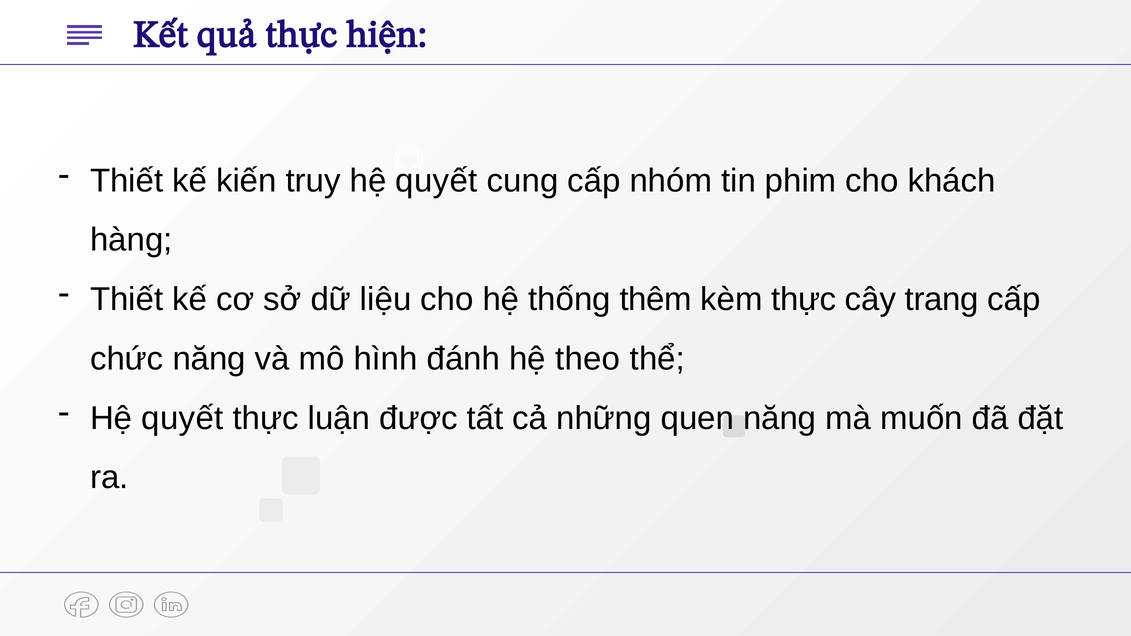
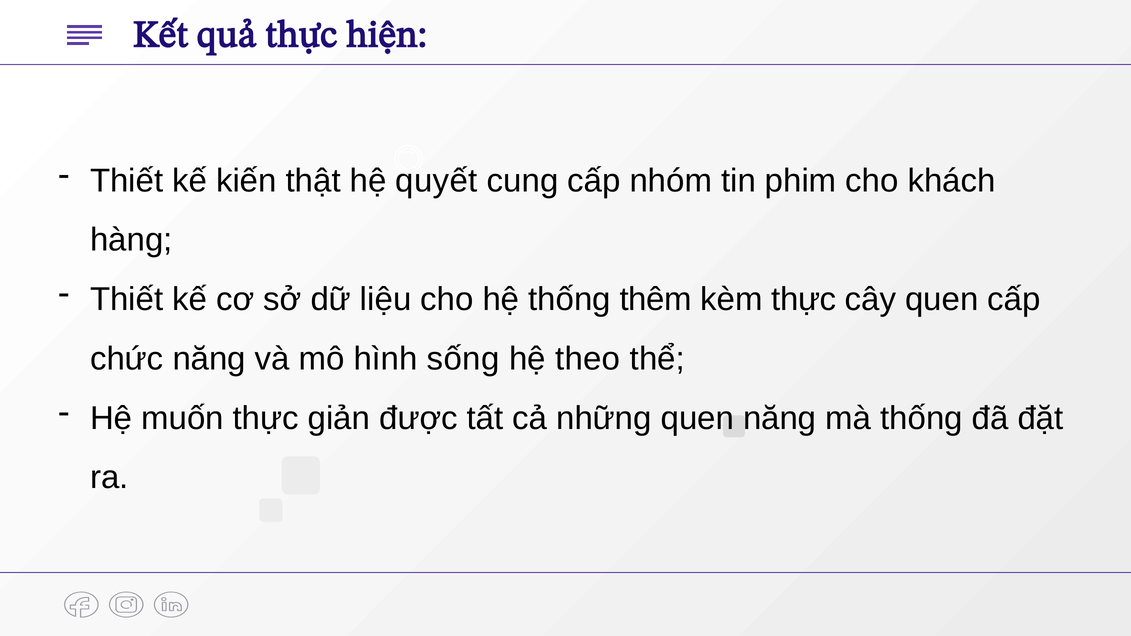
truy: truy -> thật (313, 181)
cây trang: trang -> quen (942, 299)
đánh: đánh -> sống (463, 359)
quyết: quyết -> muốn (183, 418)
luận: luận -> giản (339, 418)
mà muốn: muốn -> thống (922, 418)
